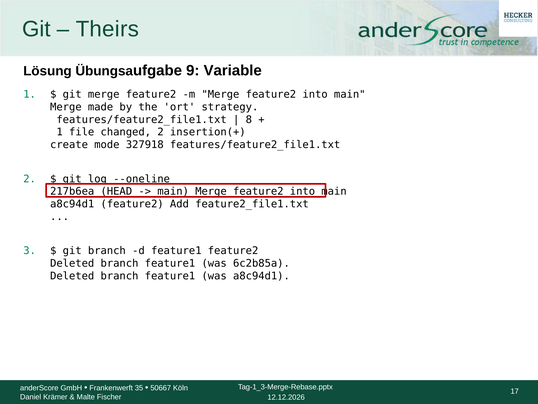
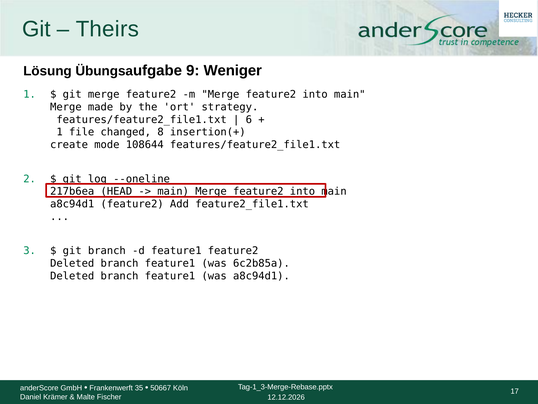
Variable: Variable -> Weniger (233, 70)
8: 8 -> 6 (249, 119)
changed 2: 2 -> 8 (161, 132)
327918: 327918 -> 108644 (145, 145)
